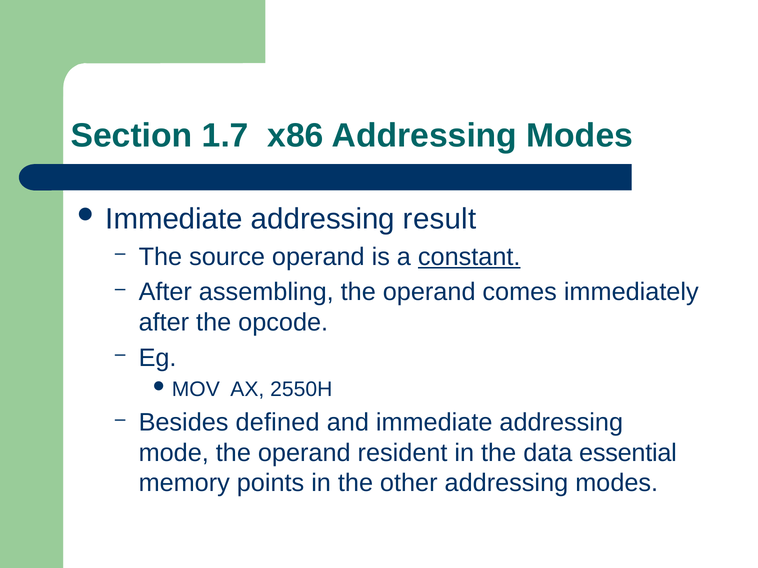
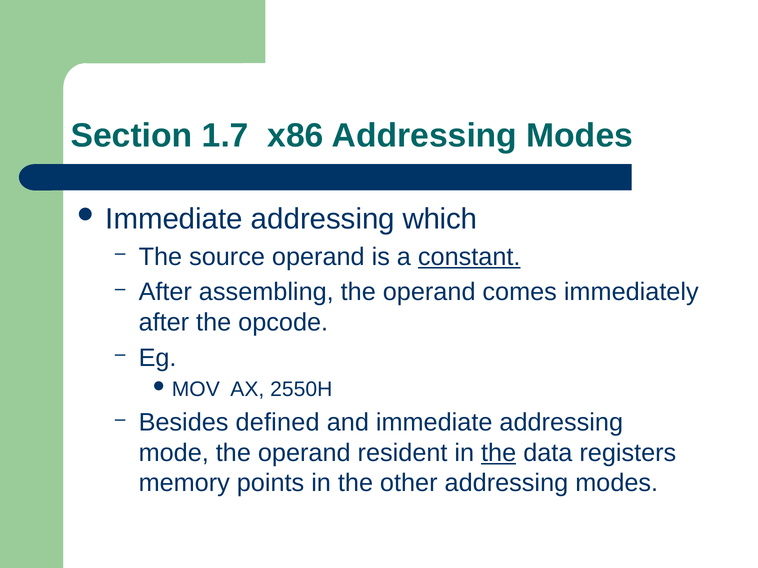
result: result -> which (440, 219)
the underline: none -> present (499, 453)
essential: essential -> registers (628, 453)
